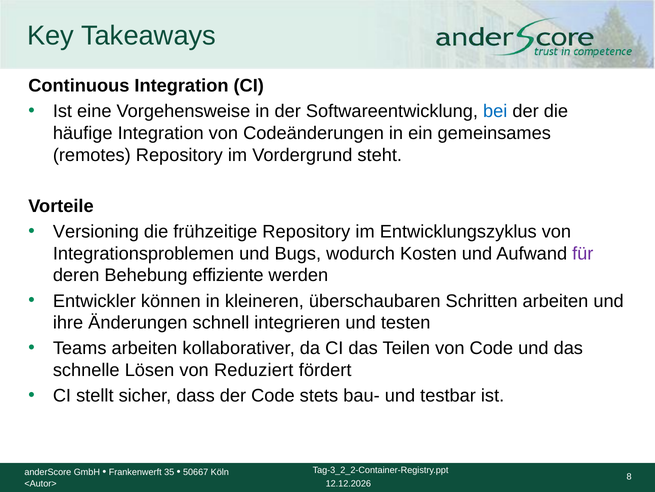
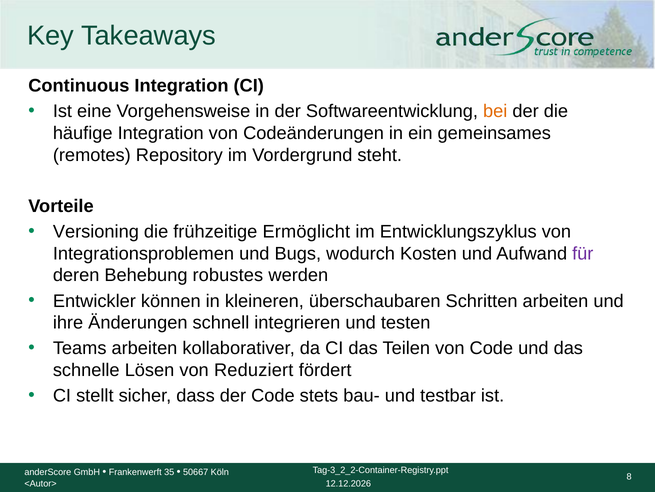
bei colour: blue -> orange (495, 111)
frühzeitige Repository: Repository -> Ermöglicht (306, 231)
effiziente: effiziente -> robustes (228, 275)
